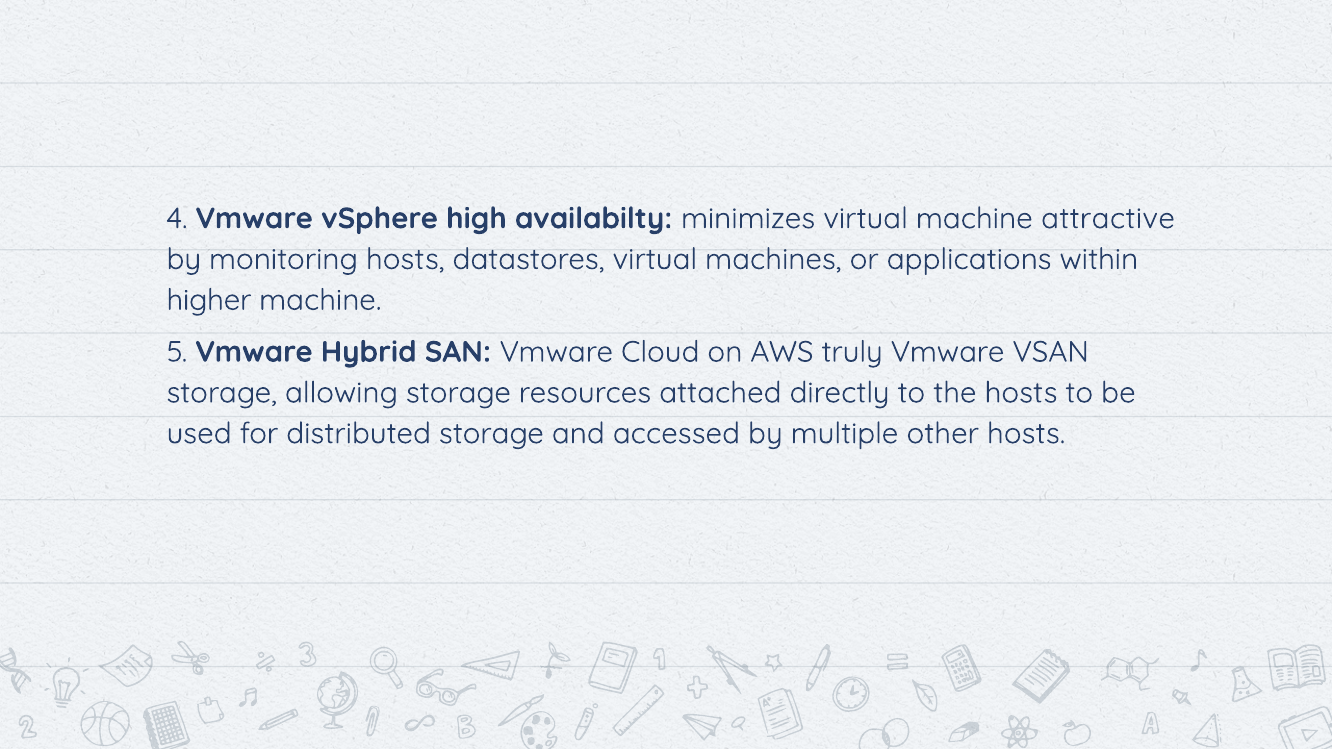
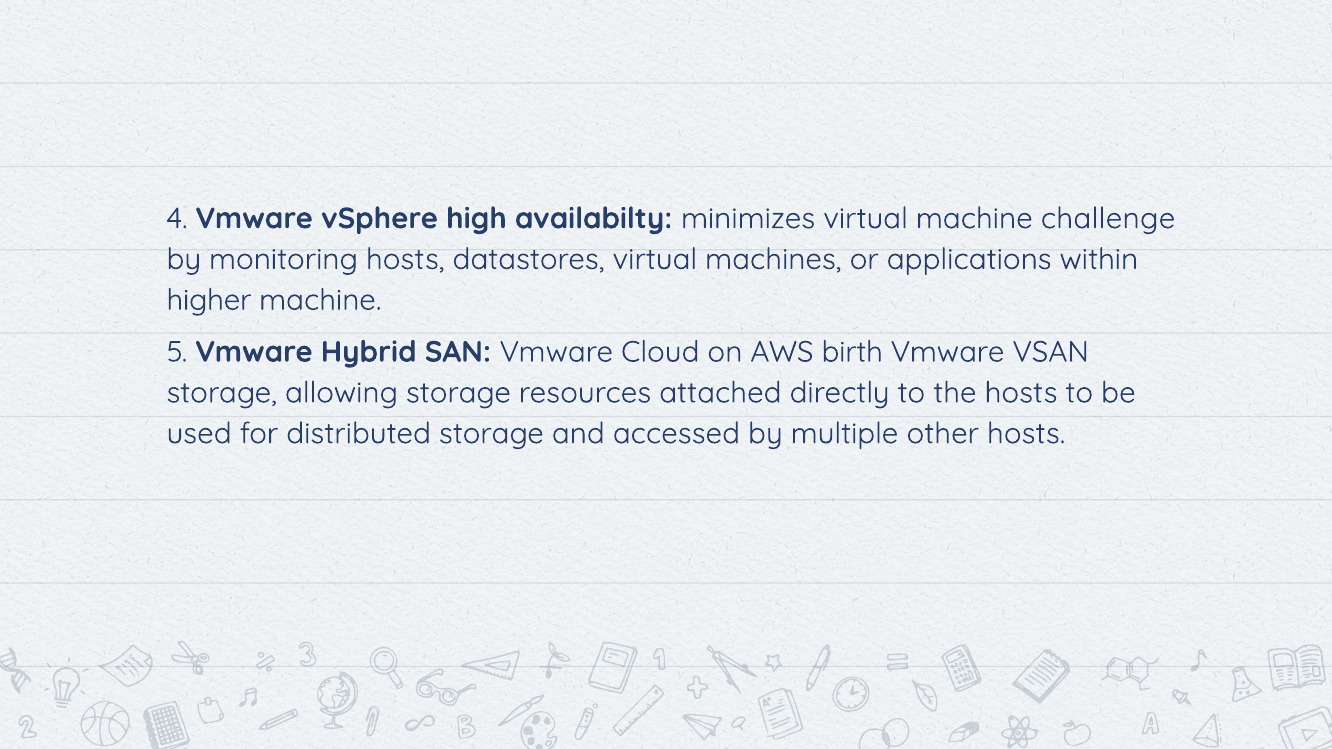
attractive: attractive -> challenge (1108, 219)
truly: truly -> birth (852, 352)
